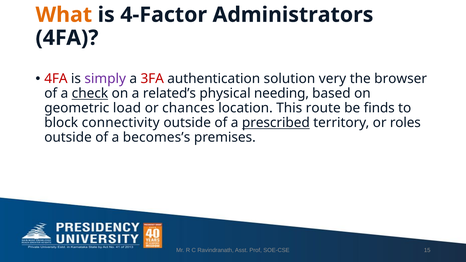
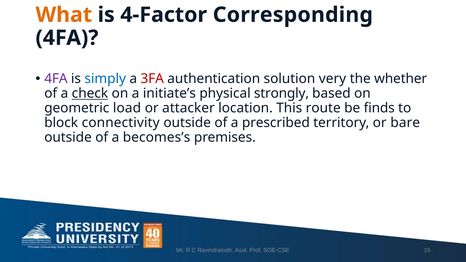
Administrators: Administrators -> Corresponding (293, 15)
4FA colour: red -> purple (56, 79)
simply colour: purple -> blue (105, 79)
browser: browser -> whether (401, 79)
related’s: related’s -> initiate’s (169, 93)
needing: needing -> strongly (281, 93)
chances: chances -> attacker (188, 108)
prescribed underline: present -> none (276, 123)
roles: roles -> bare (405, 123)
